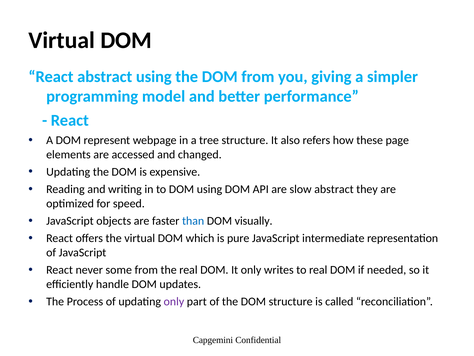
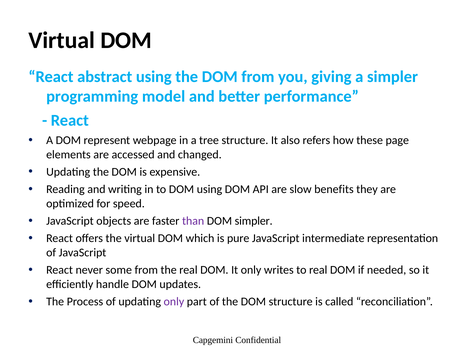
slow abstract: abstract -> benefits (334, 189)
than colour: blue -> purple (193, 221)
DOM visually: visually -> simpler (254, 221)
